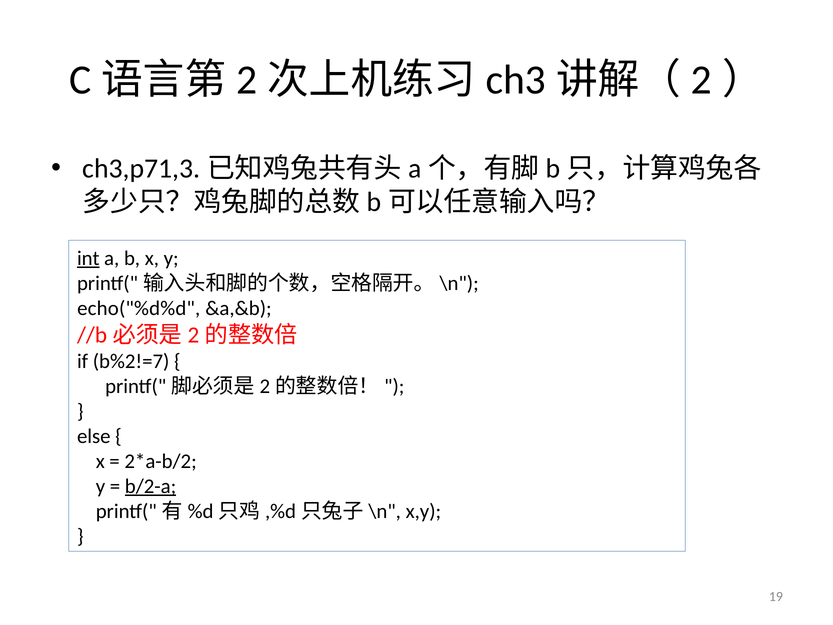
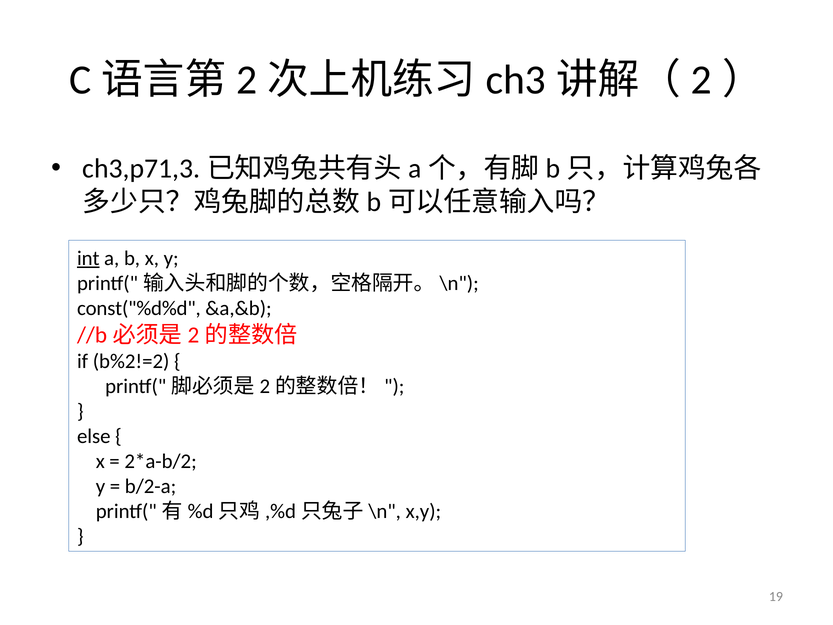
echo("%d%d: echo("%d%d -> const("%d%d (139, 308)
b%2!=7: b%2!=7 -> b%2!=2 (131, 361)
b/2-a underline: present -> none (151, 486)
